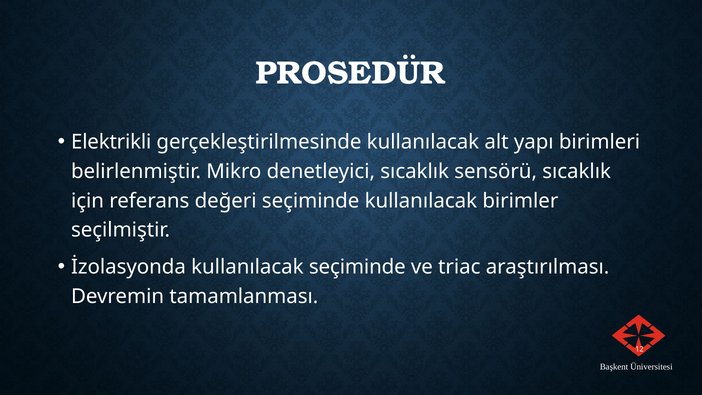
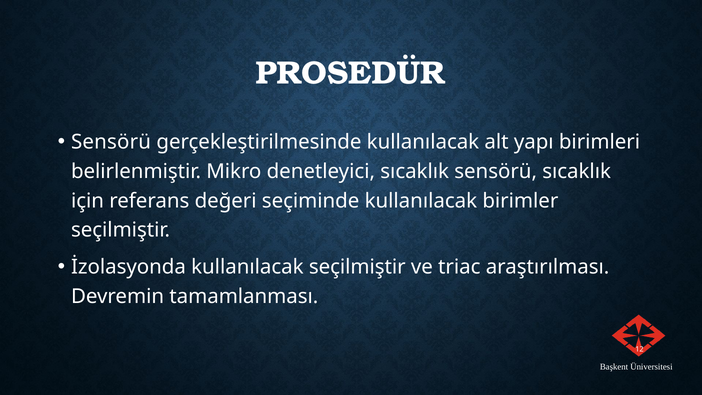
Elektrikli: Elektrikli -> Sensörü (111, 142)
kullanılacak seçiminde: seçiminde -> seçilmiştir (357, 267)
